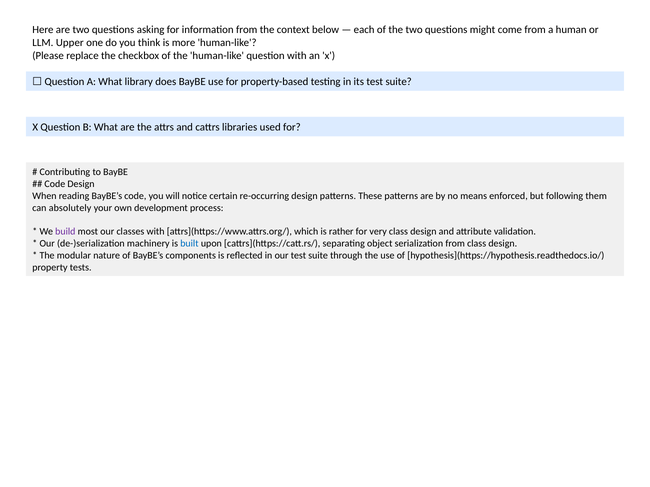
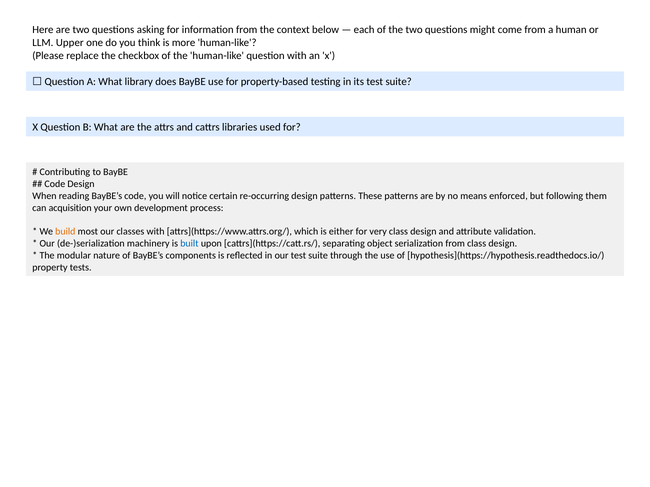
absolutely: absolutely -> acquisition (70, 208)
build colour: purple -> orange (65, 232)
rather: rather -> either (341, 232)
